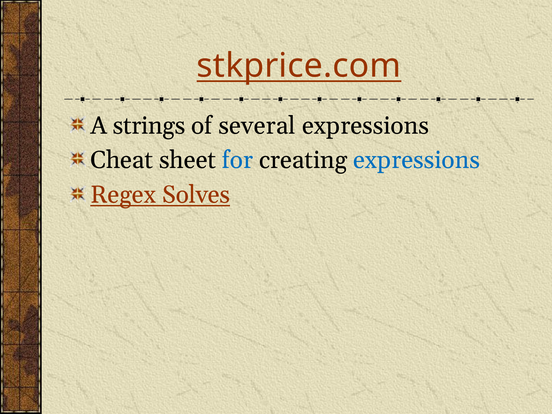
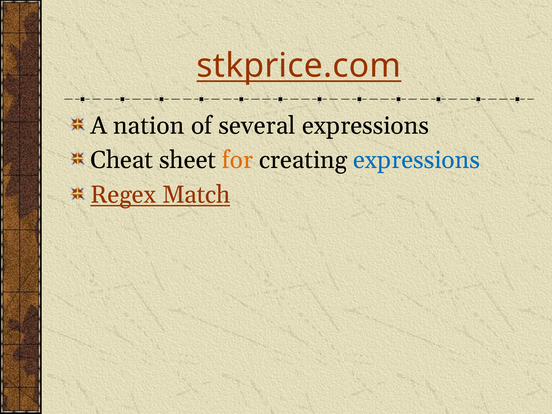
strings: strings -> nation (149, 126)
for colour: blue -> orange (238, 160)
Solves: Solves -> Match (196, 195)
